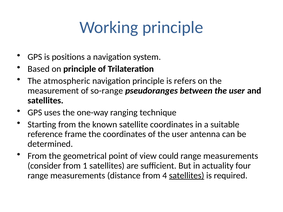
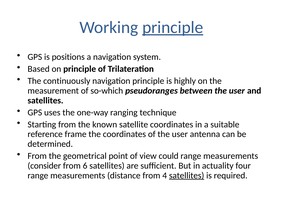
principle underline: none -> present (173, 27)
atmospheric: atmospheric -> continuously (67, 81)
refers: refers -> highly (185, 81)
so-range: so-range -> so-which (107, 91)
1: 1 -> 6 (85, 166)
